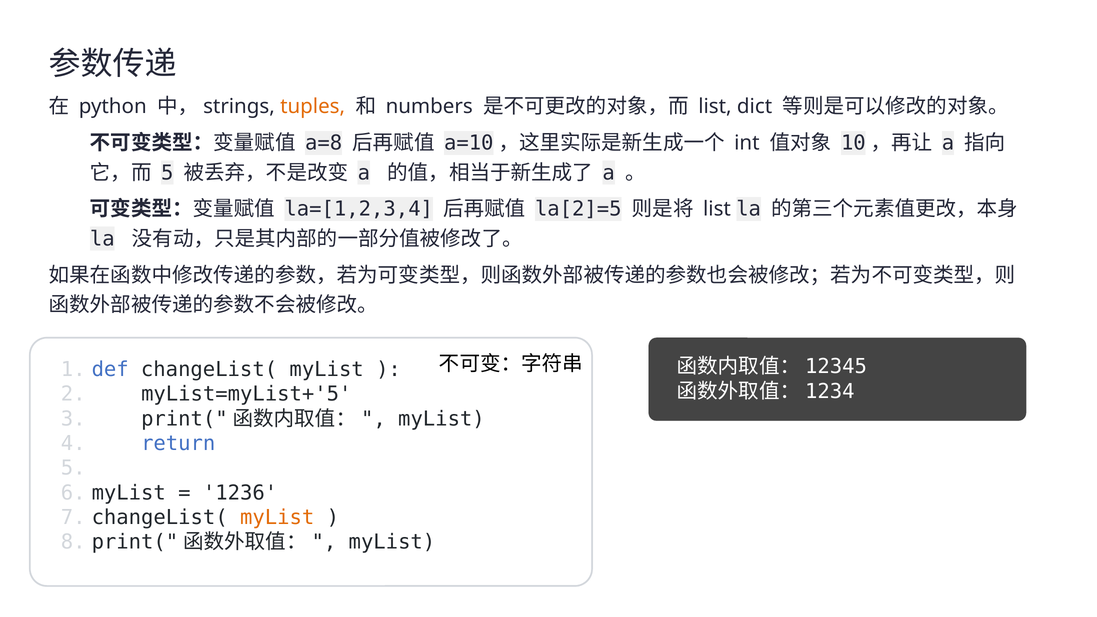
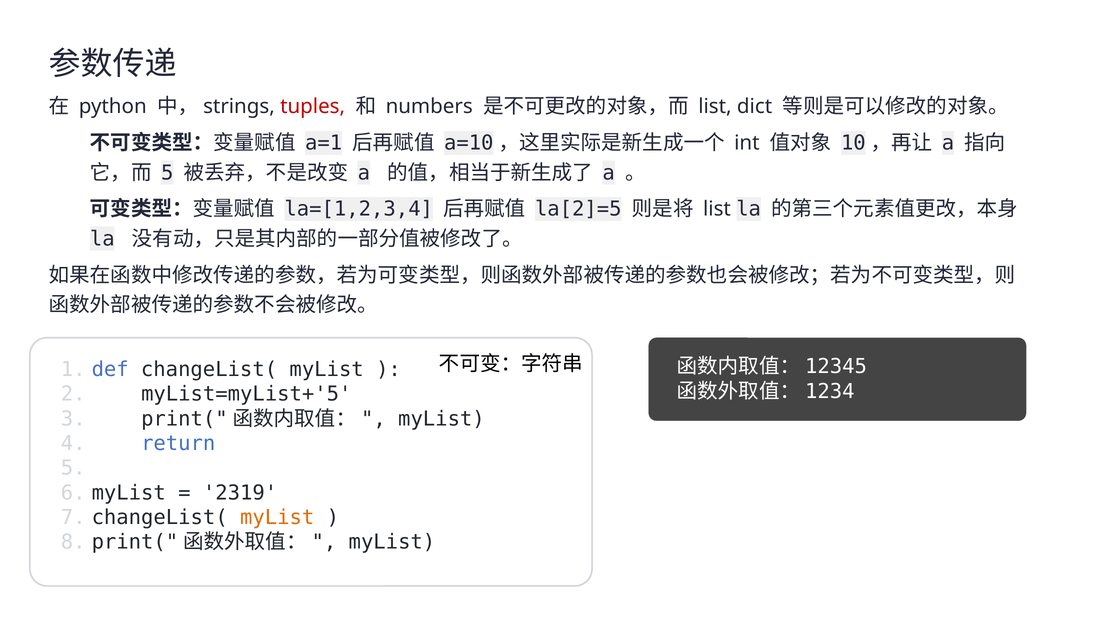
tuples colour: orange -> red (313, 107)
a=8: a=8 -> a=1 (324, 143)
1236: 1236 -> 2319 (240, 493)
